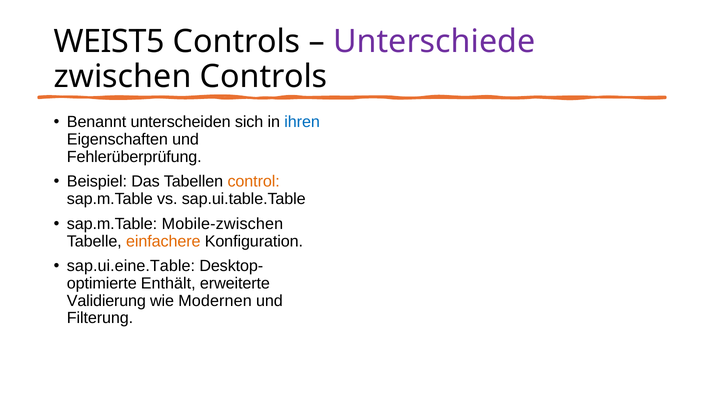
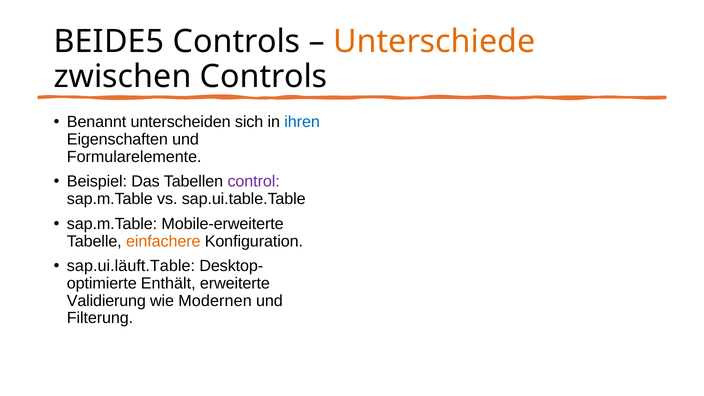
WEIST5: WEIST5 -> BEIDE5 (109, 42)
Unterschiede colour: purple -> orange (434, 42)
Fehlerüberprüfung: Fehlerüberprüfung -> Formularelemente (134, 157)
control colour: orange -> purple (254, 182)
Mobile-zwischen: Mobile-zwischen -> Mobile-erweiterte (223, 224)
sap.ui.eine.Table: sap.ui.eine.Table -> sap.ui.läuft.Table (131, 266)
